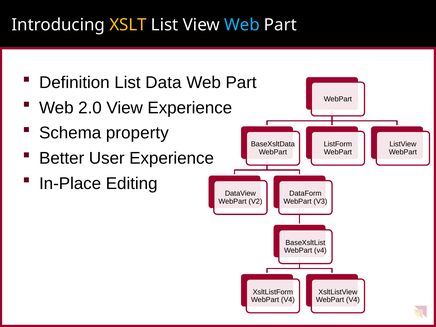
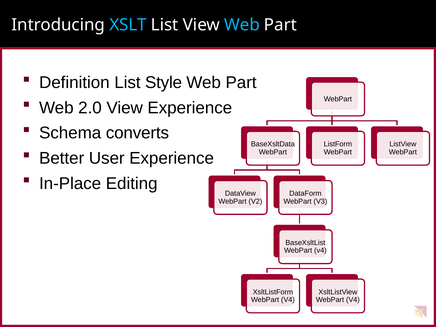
XSLT colour: yellow -> light blue (128, 25)
Data: Data -> Style (164, 83)
property: property -> converts (137, 133)
